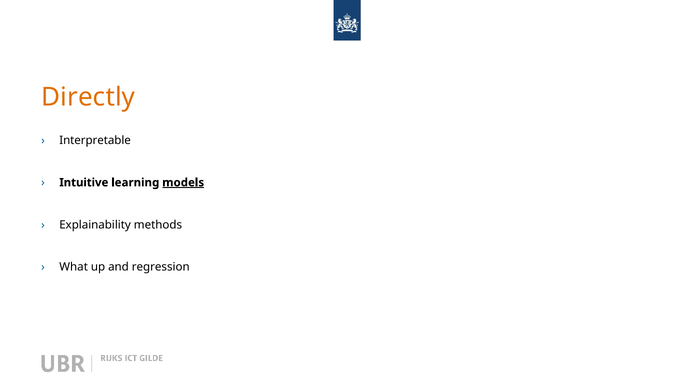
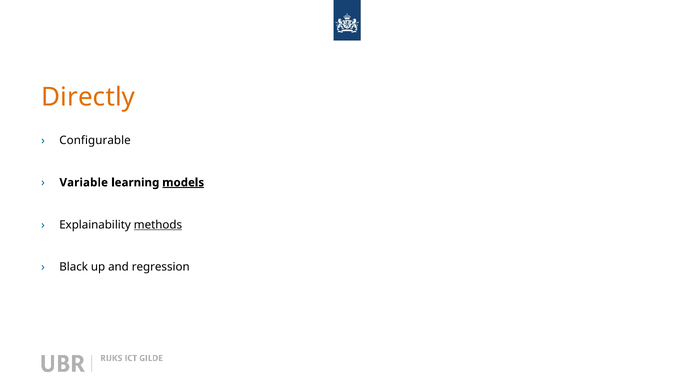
Interpretable: Interpretable -> Configurable (95, 140)
Intuitive: Intuitive -> Variable (84, 183)
methods underline: none -> present (158, 225)
What: What -> Black (74, 267)
